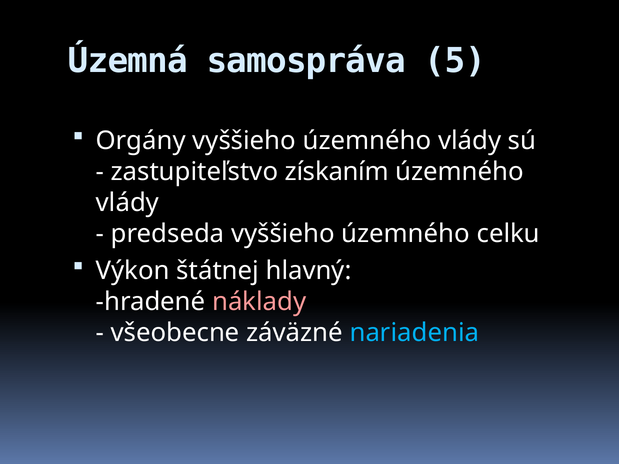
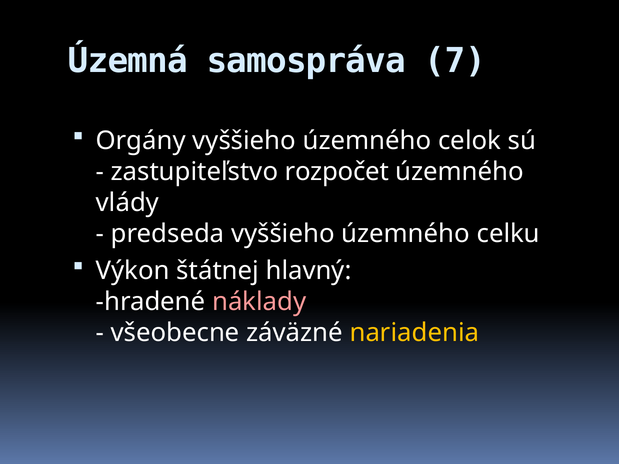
5: 5 -> 7 (455, 61)
vyššieho územného vlády: vlády -> celok (470, 141)
získaním: získaním -> rozpočet (337, 172)
nariadenia colour: light blue -> yellow (414, 333)
